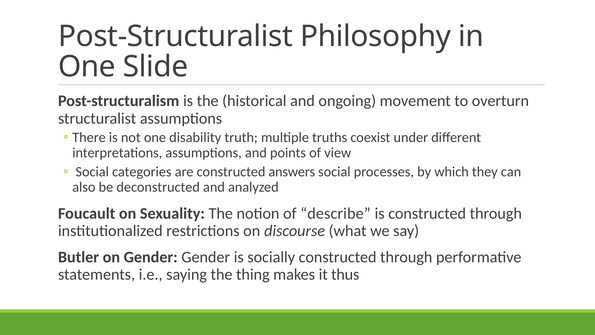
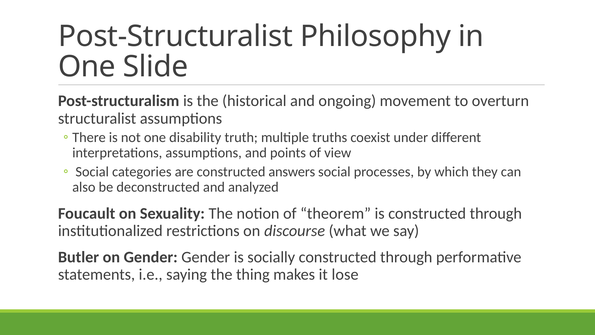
describe: describe -> theorem (336, 213)
thus: thus -> lose (345, 274)
